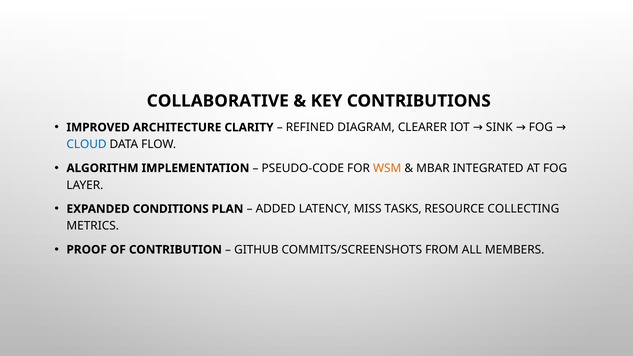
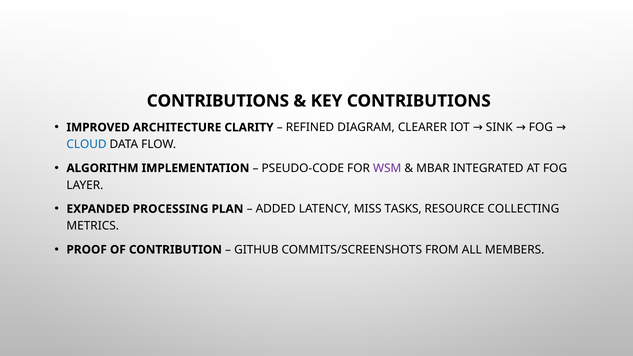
COLLABORATIVE: COLLABORATIVE -> CONTRIBUTIONS (218, 101)
WSM colour: orange -> purple (387, 168)
CONDITIONS: CONDITIONS -> PROCESSING (171, 209)
